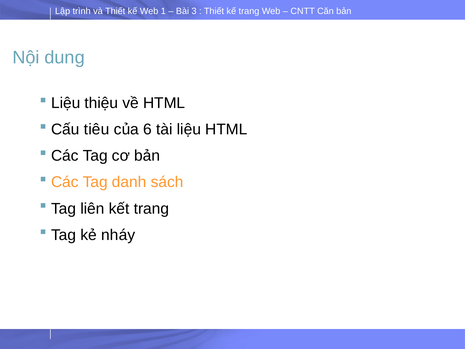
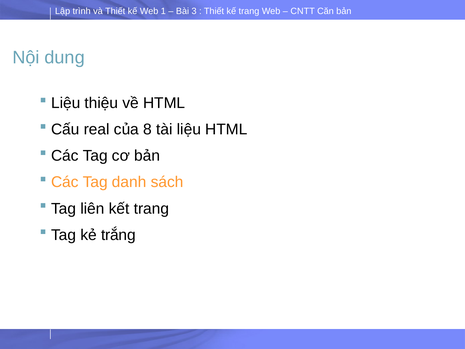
tiêu: tiêu -> real (97, 129)
6: 6 -> 8 (148, 129)
nháy: nháy -> trắng (118, 235)
